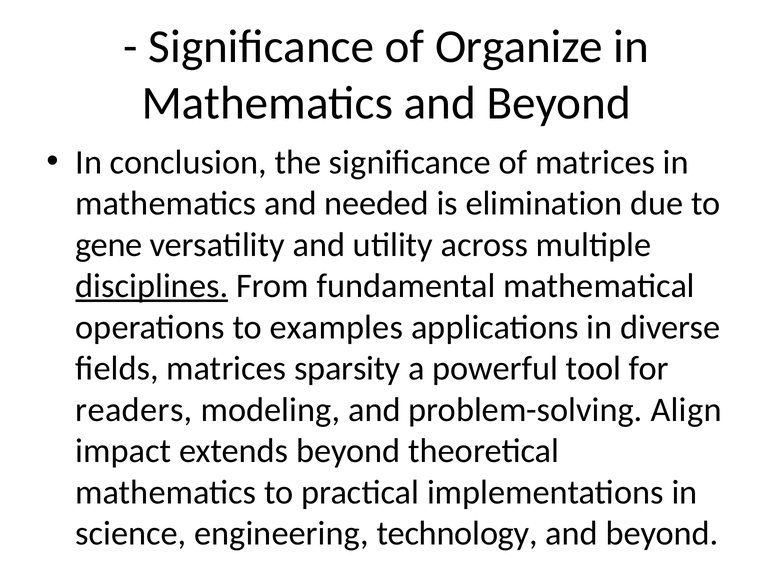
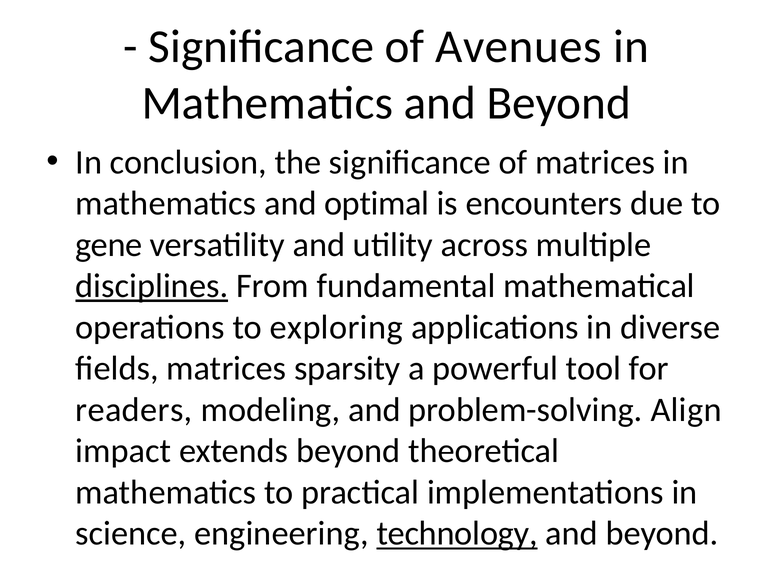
Organize: Organize -> Avenues (519, 46)
needed: needed -> optimal (377, 203)
elimination: elimination -> encounters (544, 203)
examples: examples -> exploring (336, 327)
technology underline: none -> present (457, 533)
